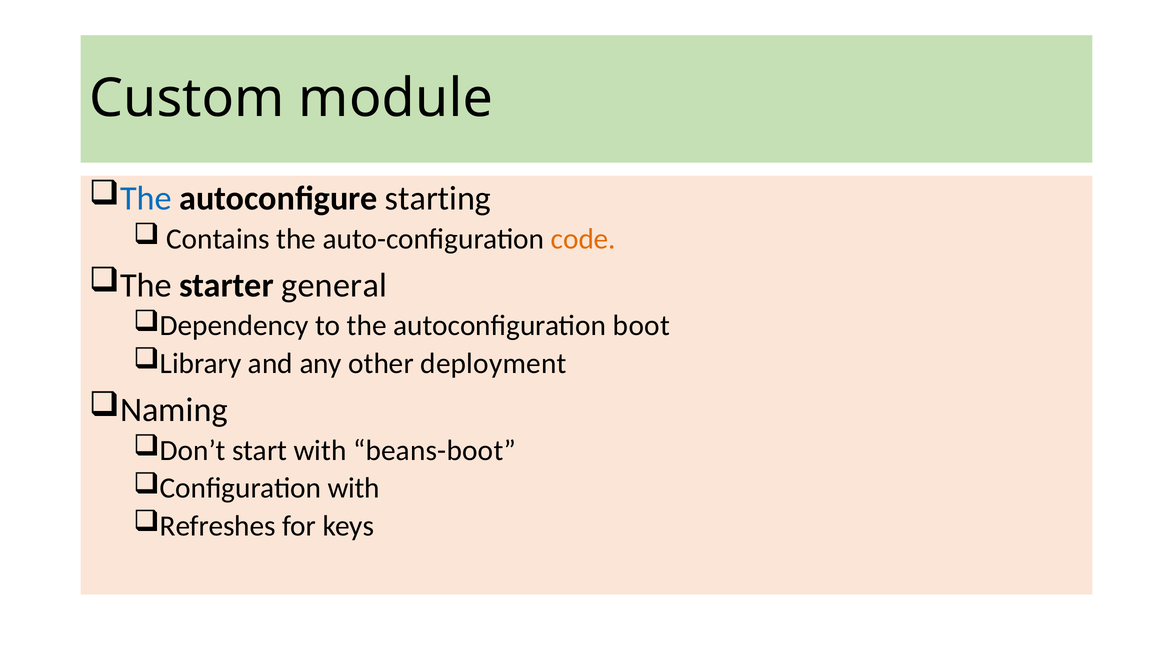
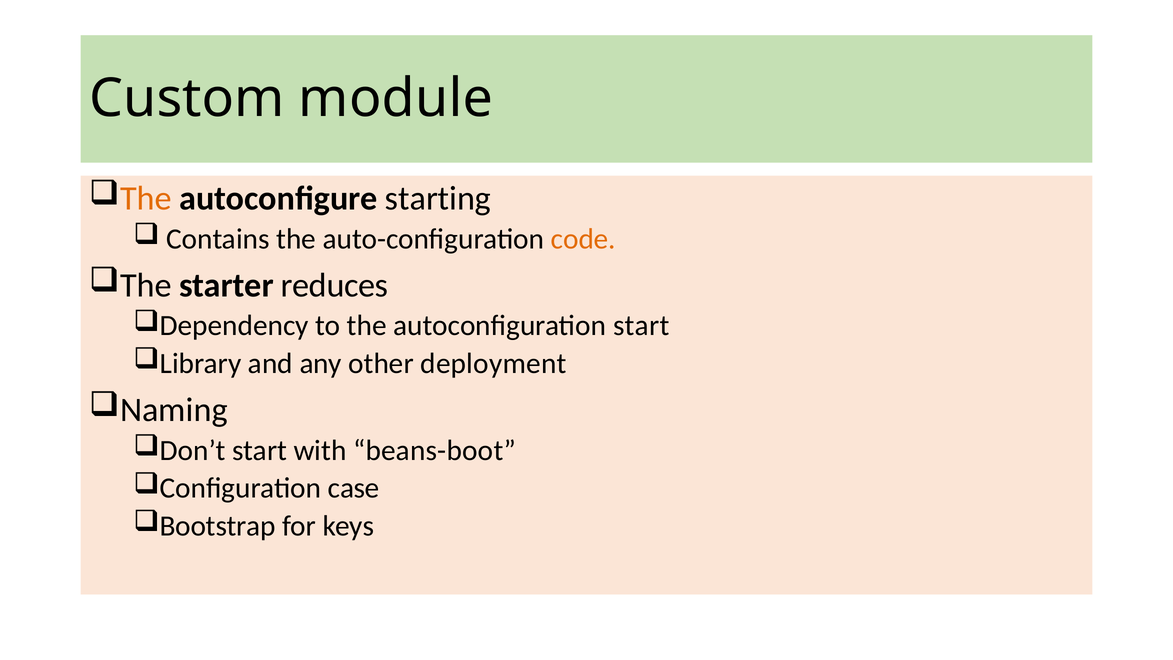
The colour: blue -> orange (146, 198)
general: general -> reduces (334, 285)
autoconfiguration boot: boot -> start (641, 326)
Configuration with: with -> case (354, 488)
Refreshes: Refreshes -> Bootstrap (218, 526)
